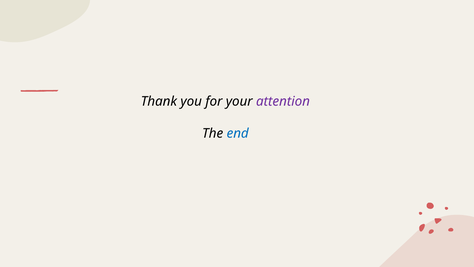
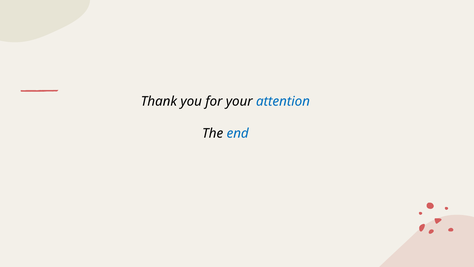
attention colour: purple -> blue (283, 101)
